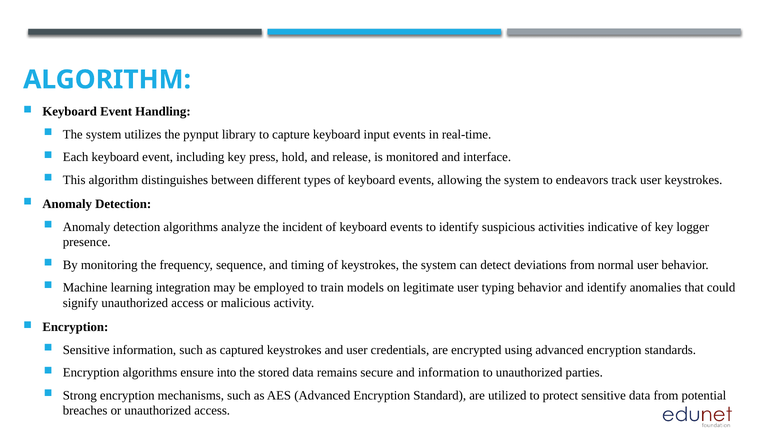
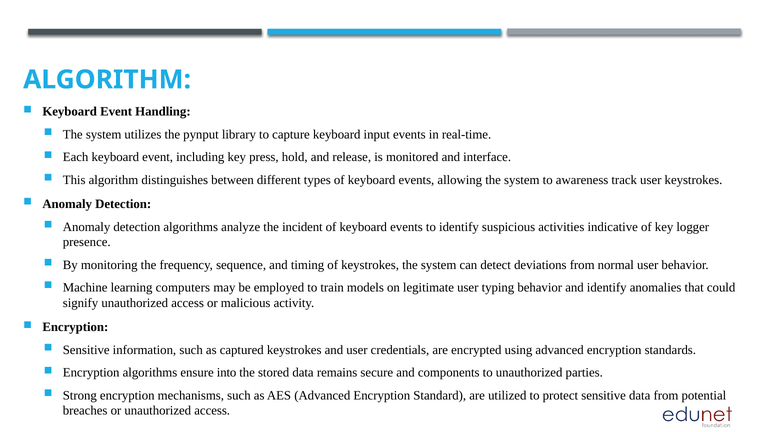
endeavors: endeavors -> awareness (582, 180)
integration: integration -> computers (183, 288)
and information: information -> components (449, 373)
